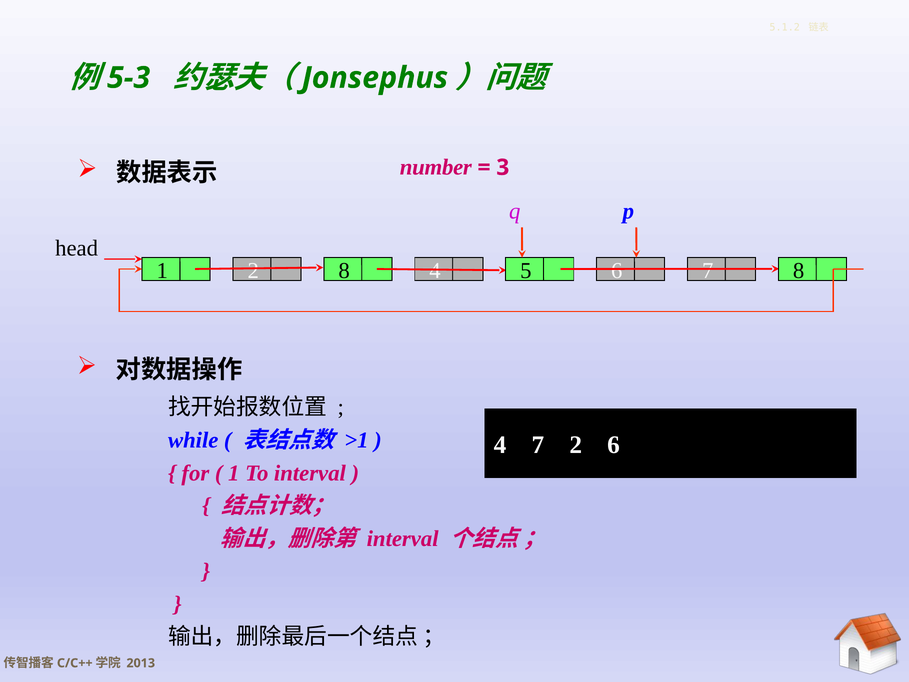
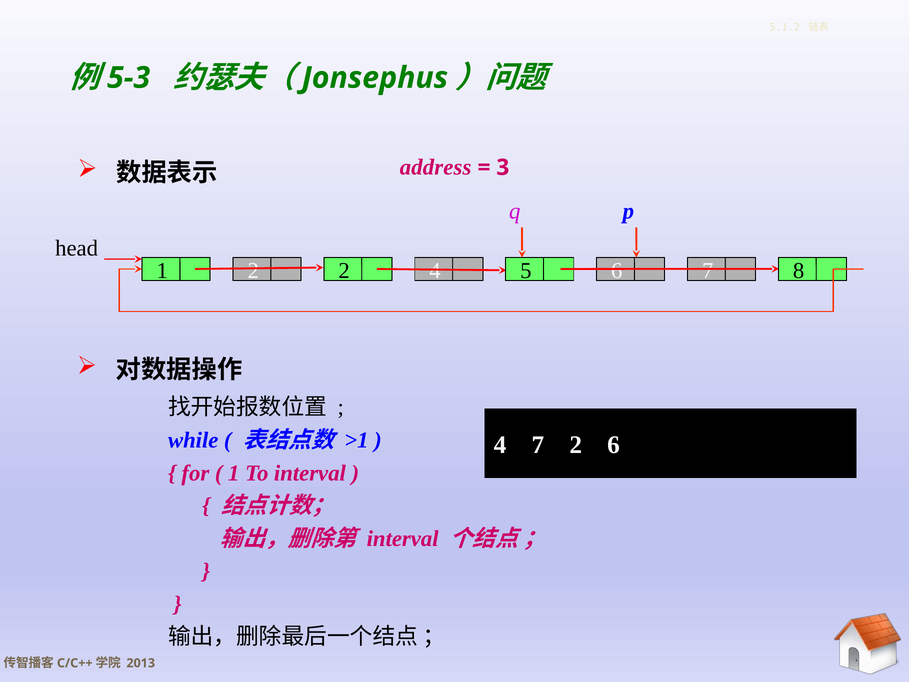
number: number -> address (436, 167)
2 8: 8 -> 2 (344, 270)
